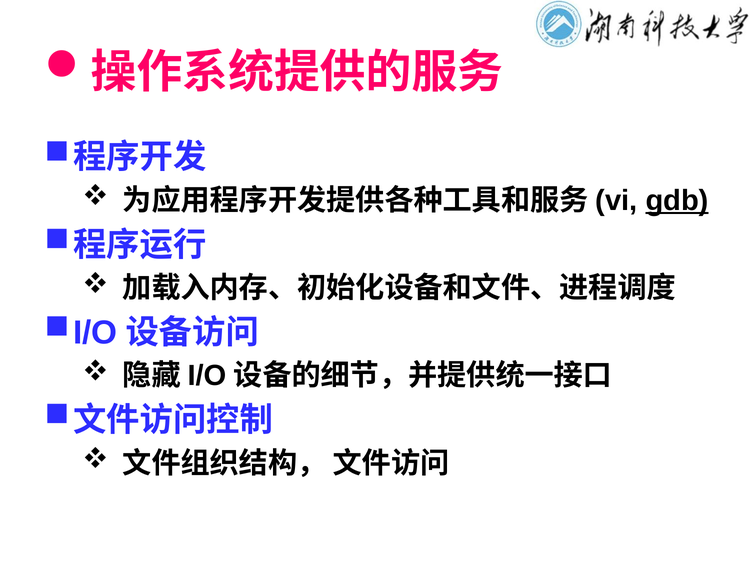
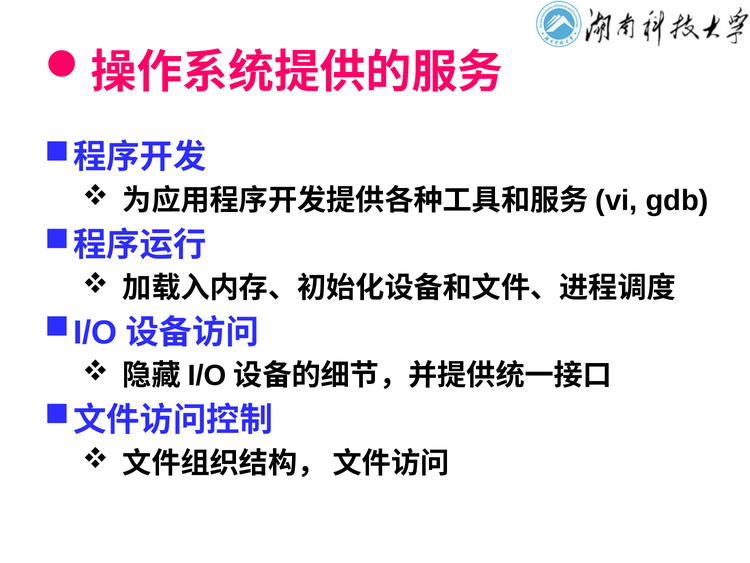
gdb underline: present -> none (677, 200)
